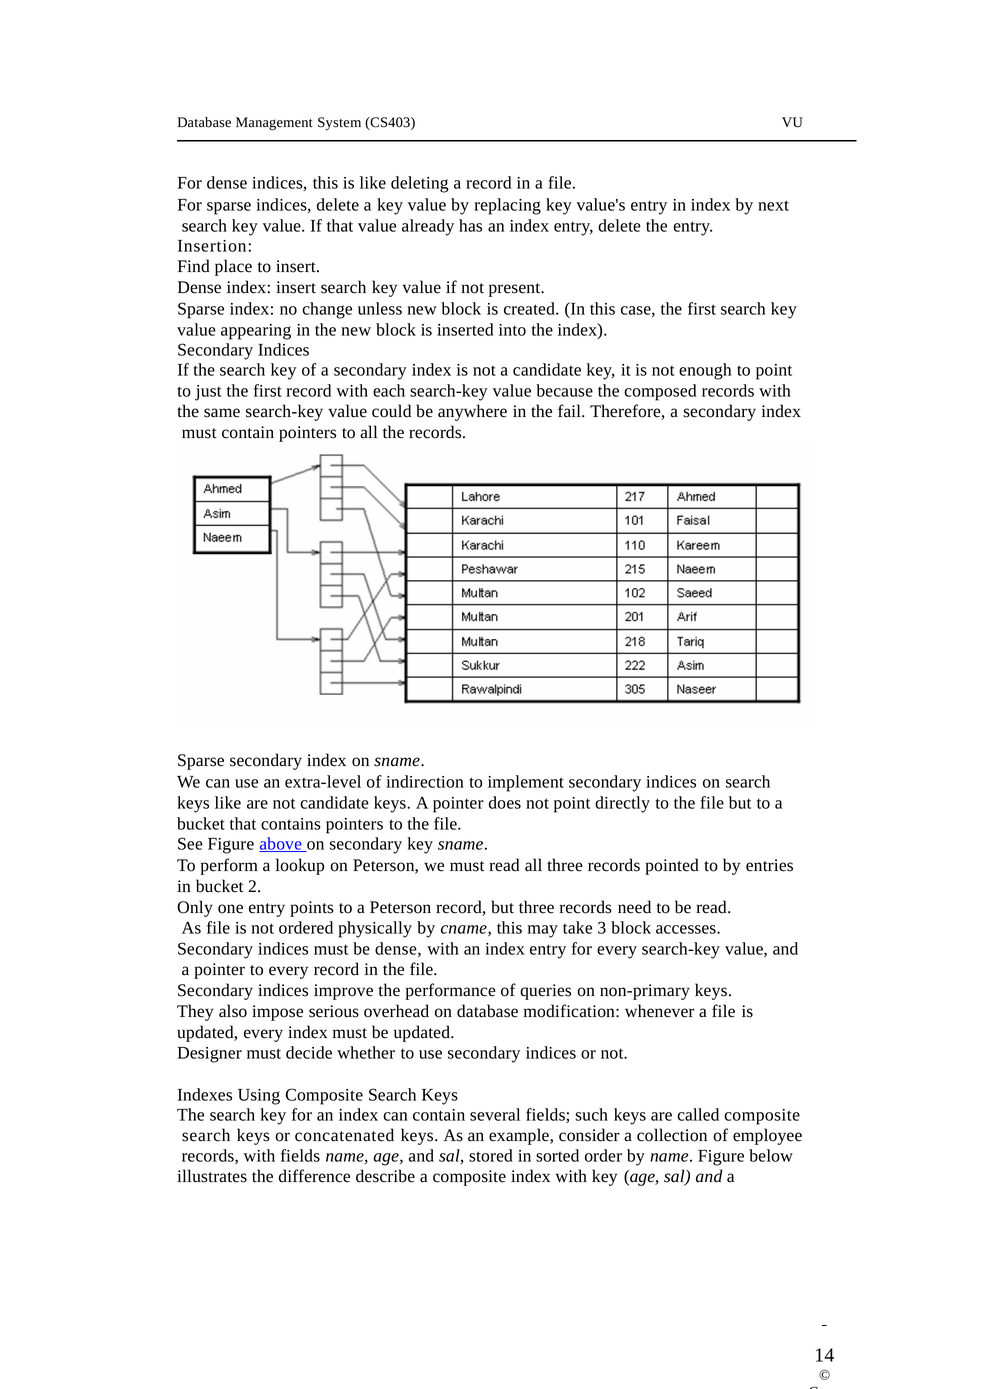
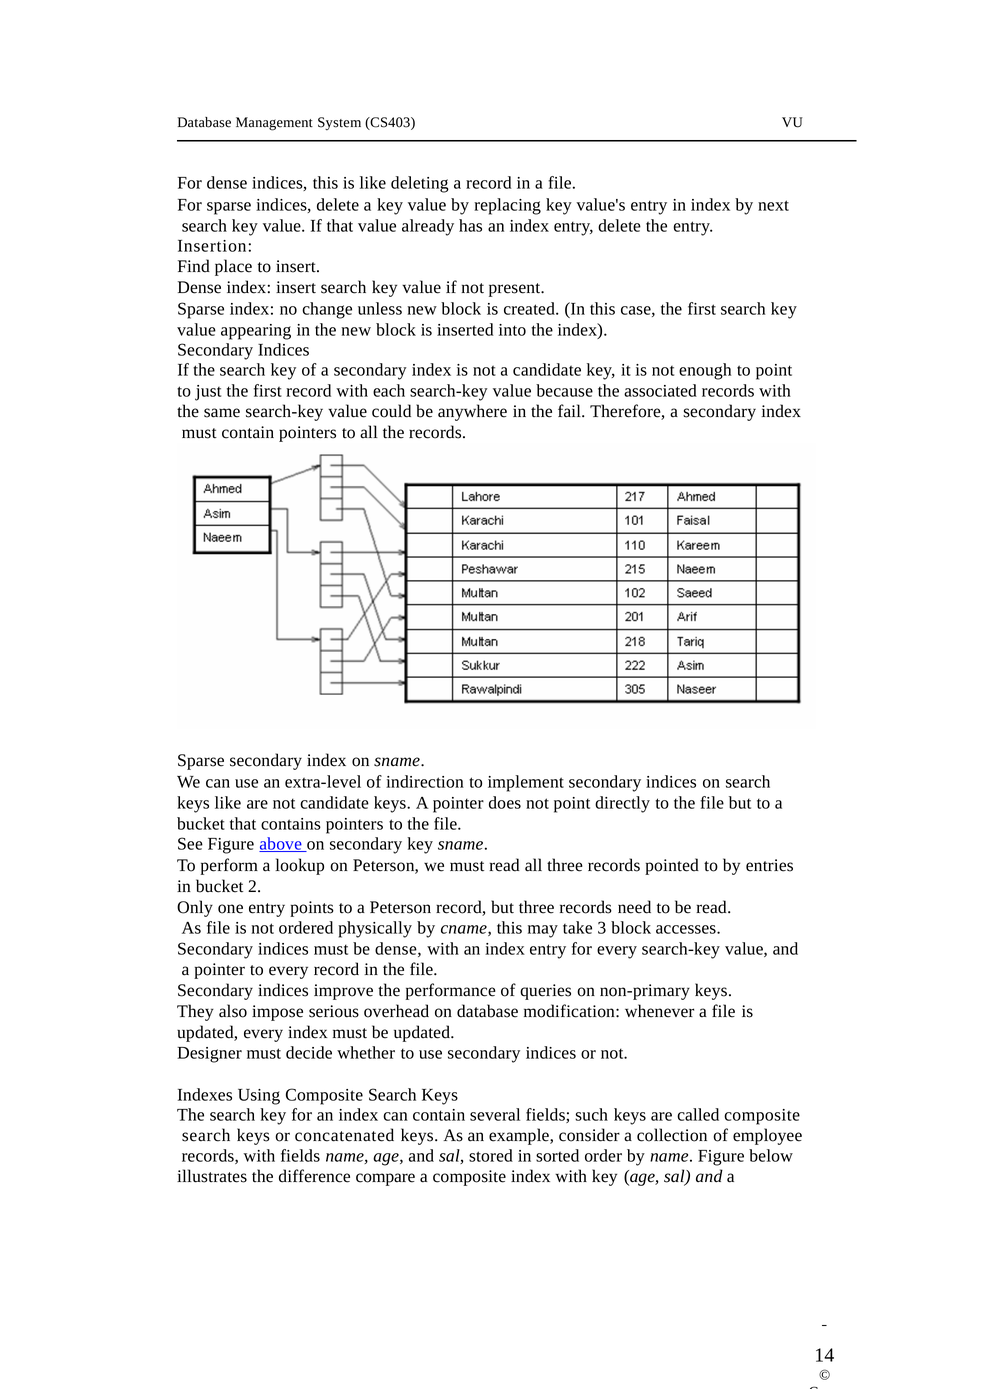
composed: composed -> associated (661, 391)
describe: describe -> compare (385, 1176)
